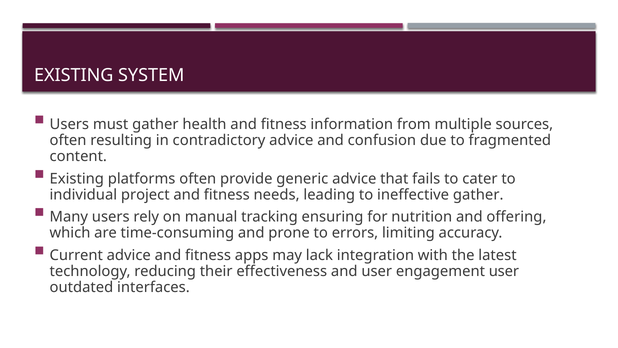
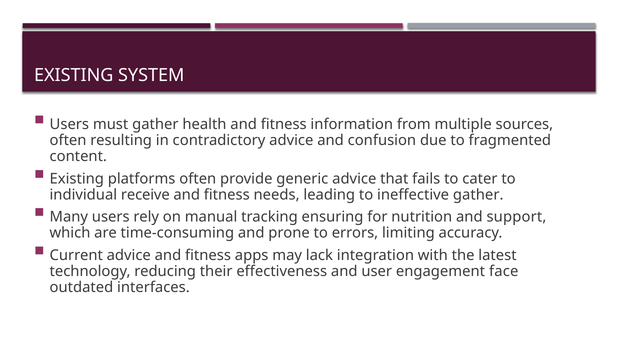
project: project -> receive (145, 195)
offering: offering -> support (516, 217)
engagement user: user -> face (504, 271)
